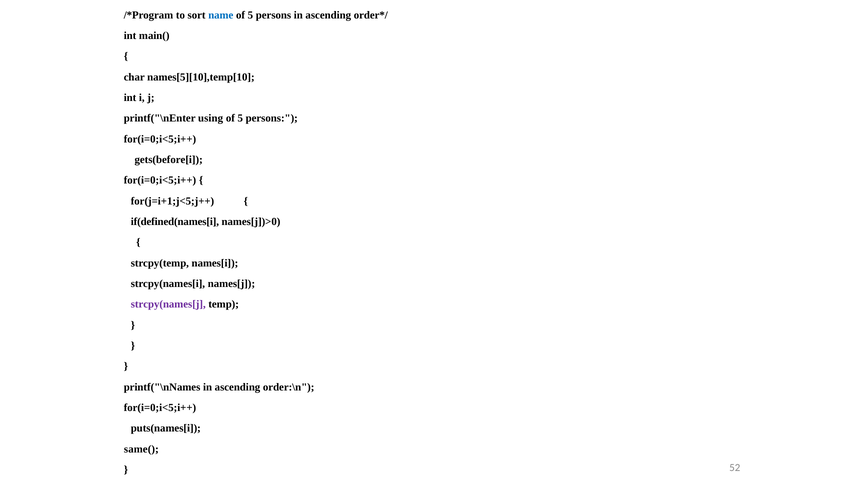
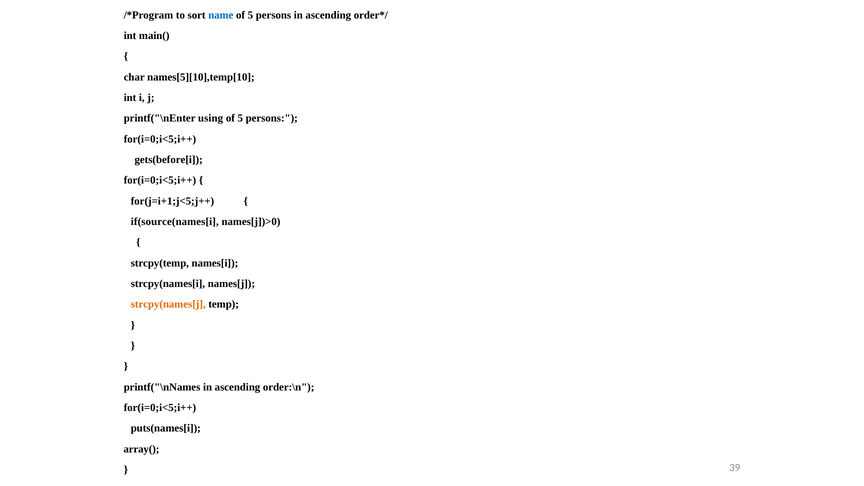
if(defined(names[i: if(defined(names[i -> if(source(names[i (175, 222)
strcpy(names[j colour: purple -> orange (168, 304)
same(: same( -> array( (141, 449)
52: 52 -> 39 (735, 468)
